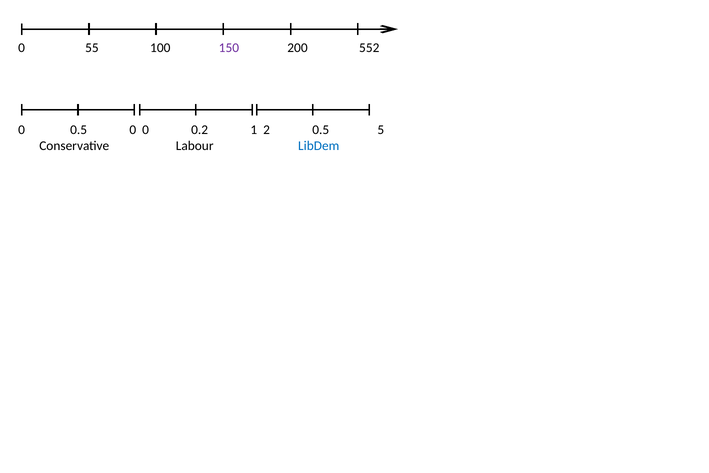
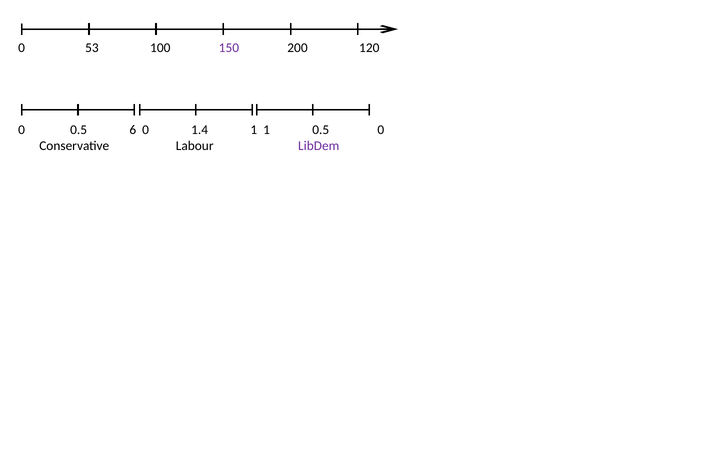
55: 55 -> 53 (92, 48)
552: 552 -> 120 (369, 48)
0.5 0: 0 -> 6 (133, 130)
0.2: 0.2 -> 1.4 (200, 130)
1 2: 2 -> 1 (267, 130)
0.5 5: 5 -> 0 (381, 130)
LibDem colour: blue -> purple (319, 146)
